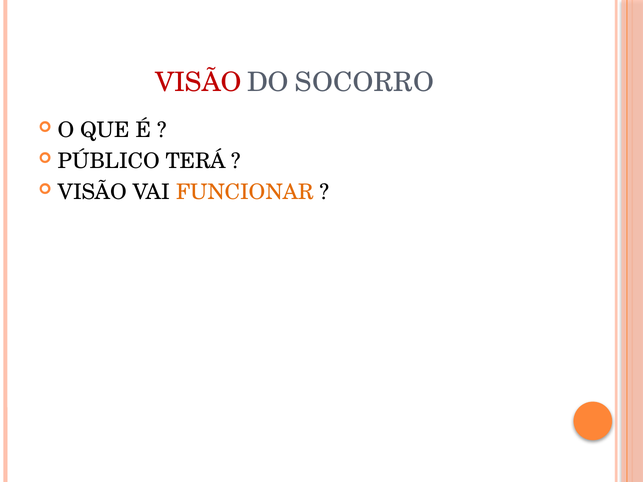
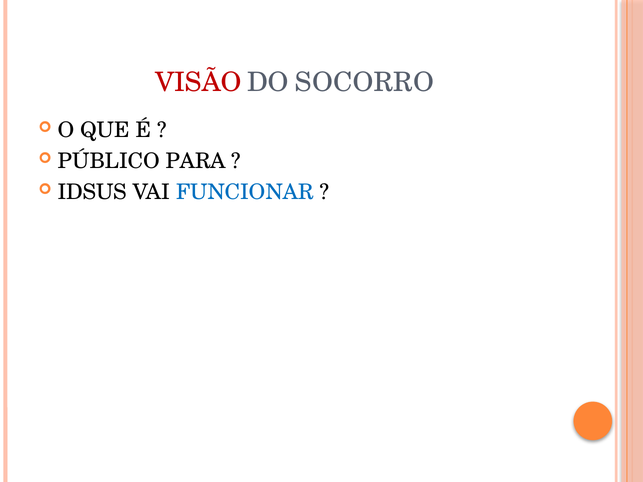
TERÁ: TERÁ -> PARA (196, 161)
VISÃO: VISÃO -> IDSUS (92, 192)
FUNCIONAR colour: orange -> blue (245, 192)
